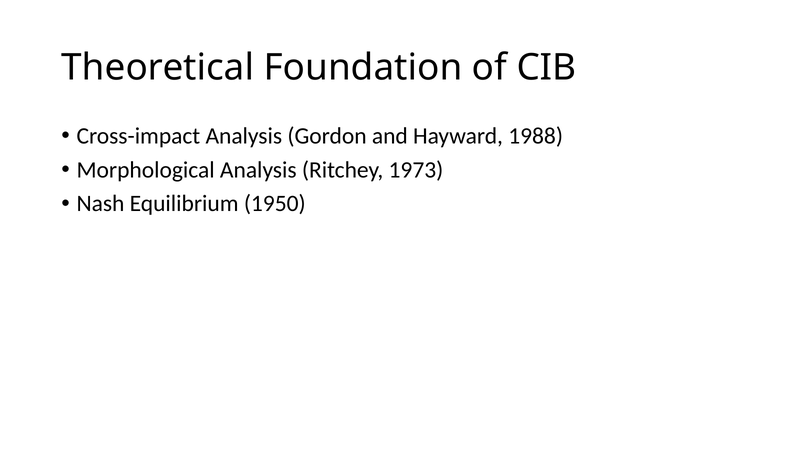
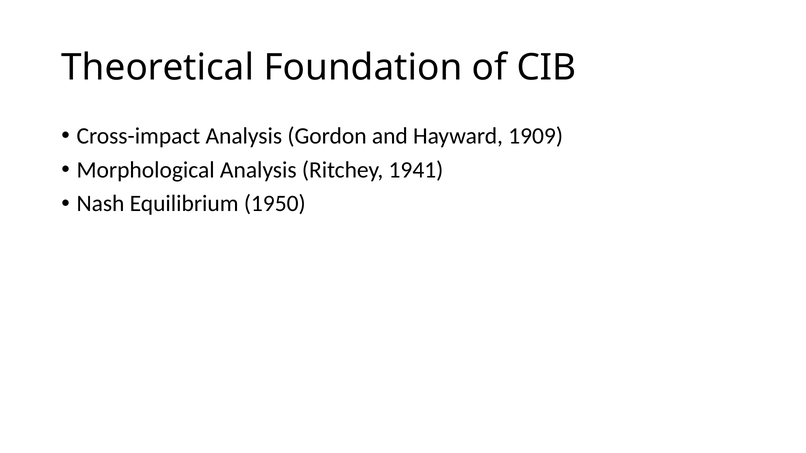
1988: 1988 -> 1909 (536, 136)
1973: 1973 -> 1941 (416, 170)
